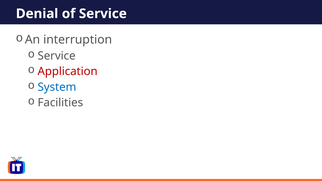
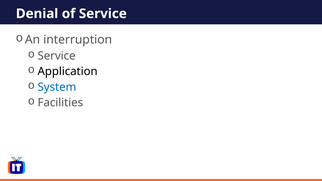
Application colour: red -> black (68, 71)
